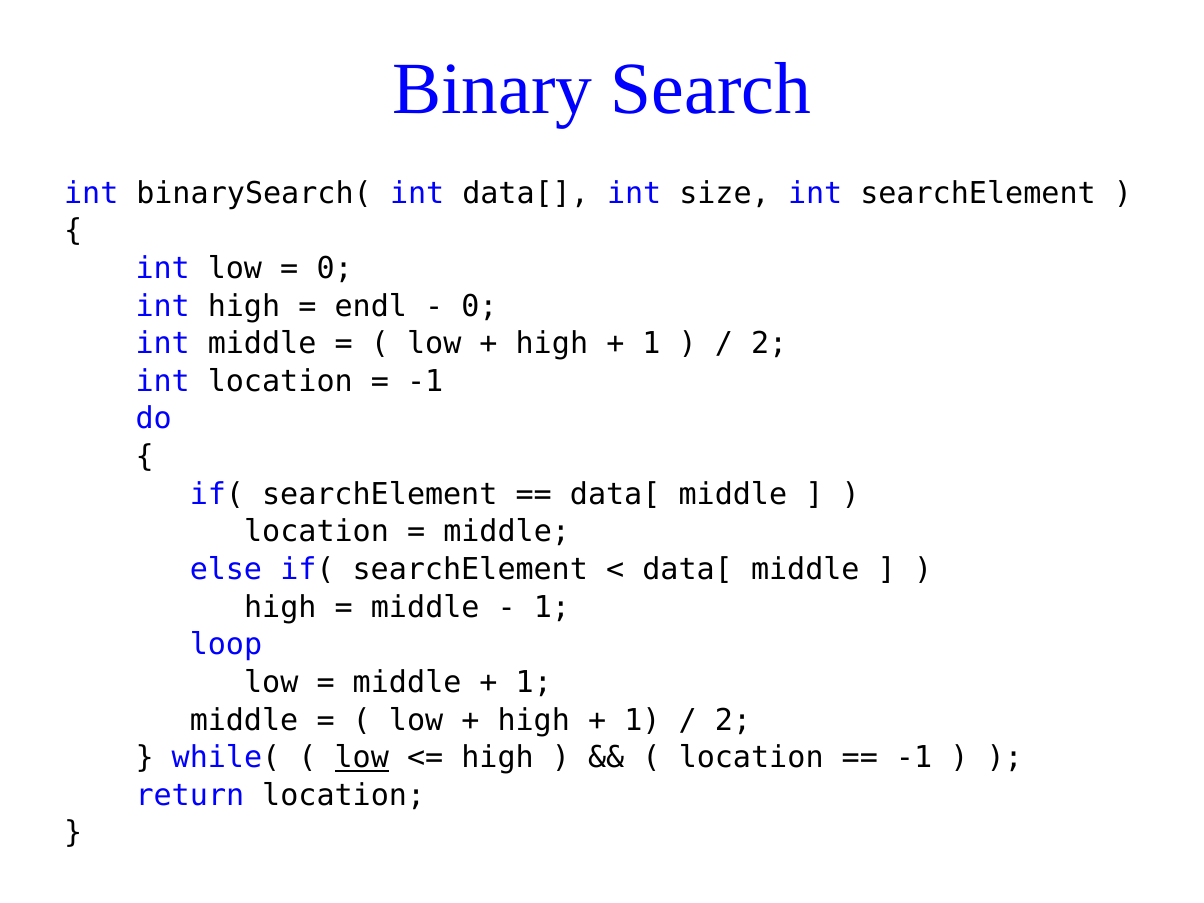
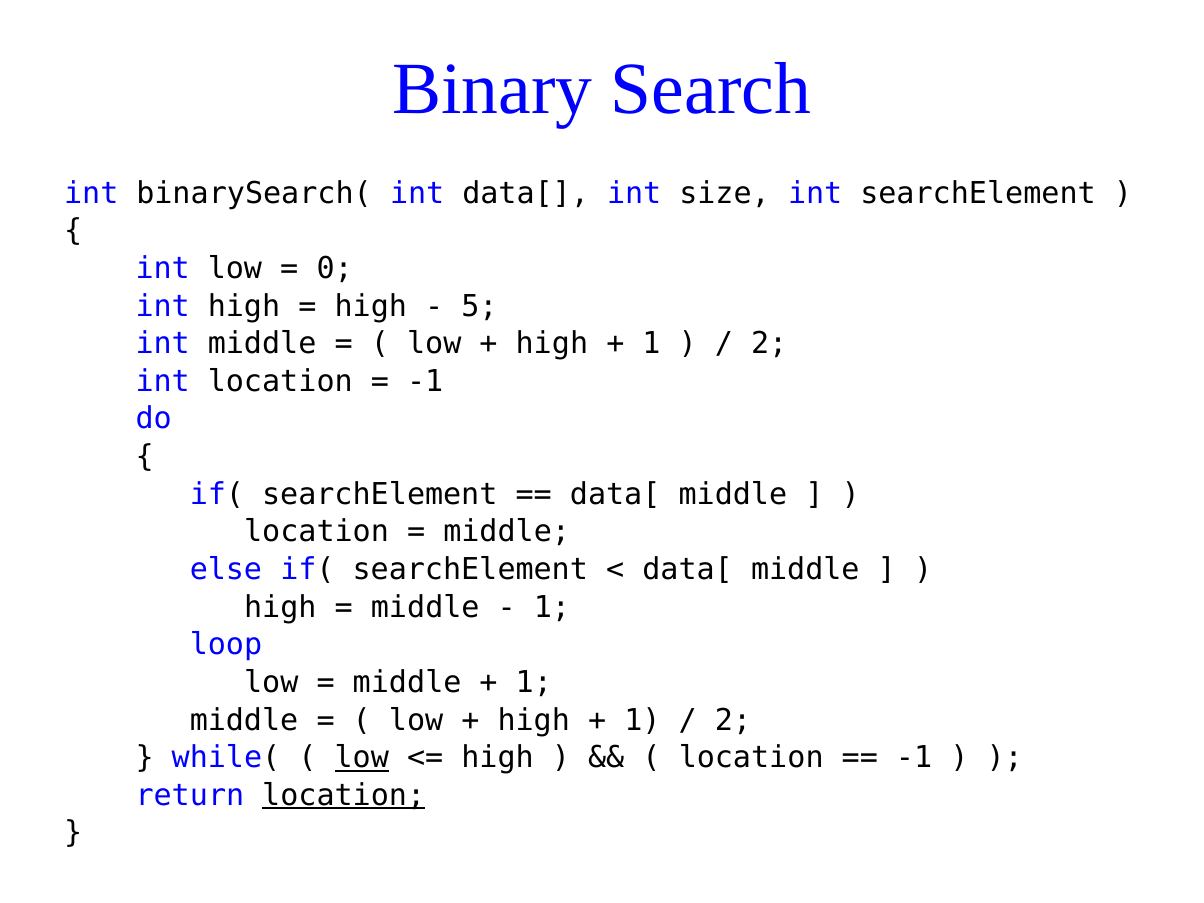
endl: endl -> high (371, 306)
0: 0 -> 5 (479, 306)
location underline: none -> present (344, 795)
